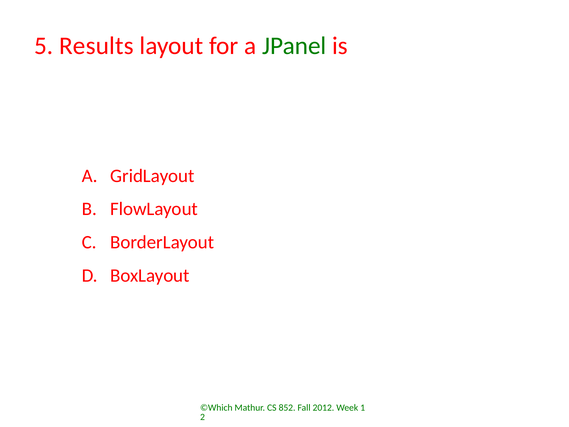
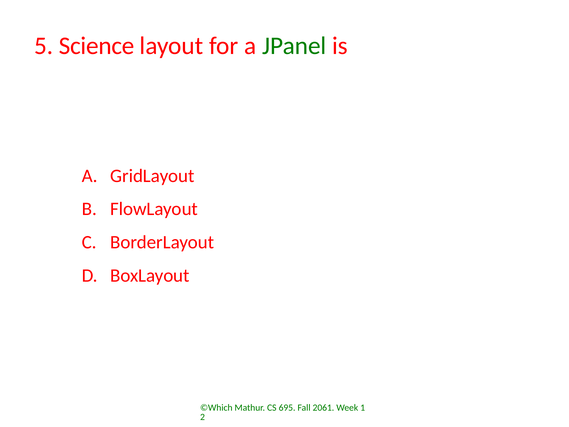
Results: Results -> Science (97, 46)
852: 852 -> 695 (287, 407)
2012: 2012 -> 2061 (323, 407)
